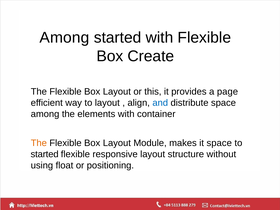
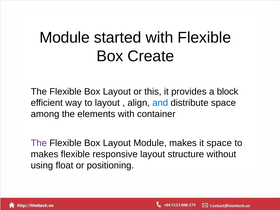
Among: Among -> Module (65, 37)
page: page -> block (228, 92)
The colour: orange -> purple (39, 143)
started: started -> makes (45, 154)
